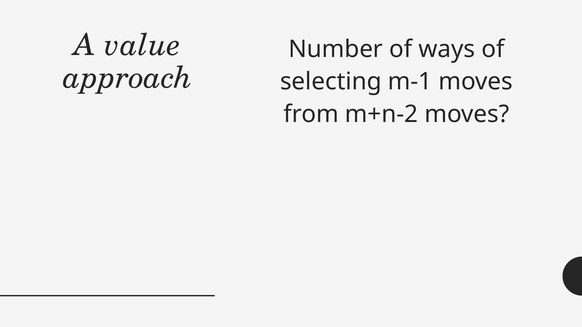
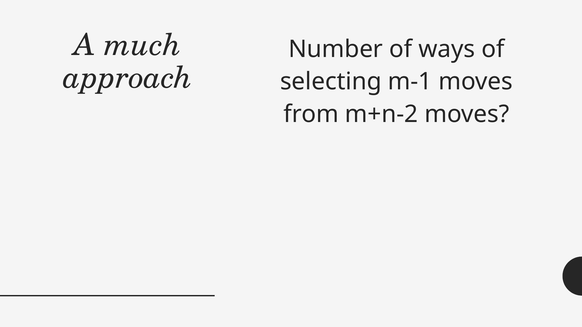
value: value -> much (143, 45)
